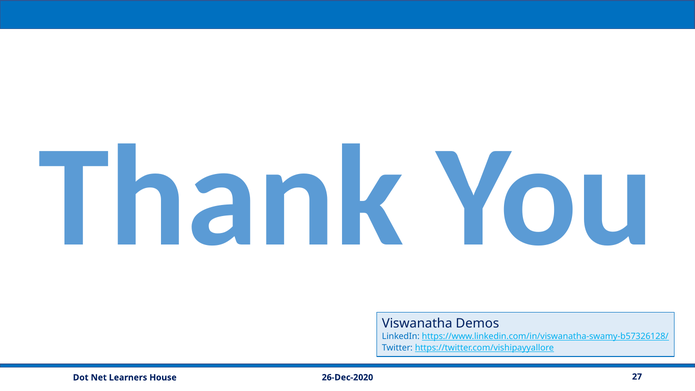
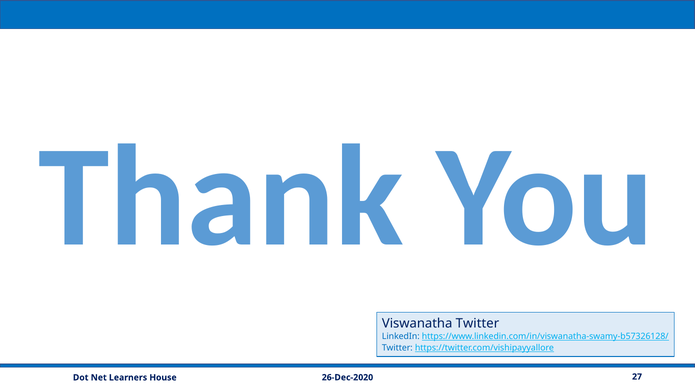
Viswanatha Demos: Demos -> Twitter (477, 323)
